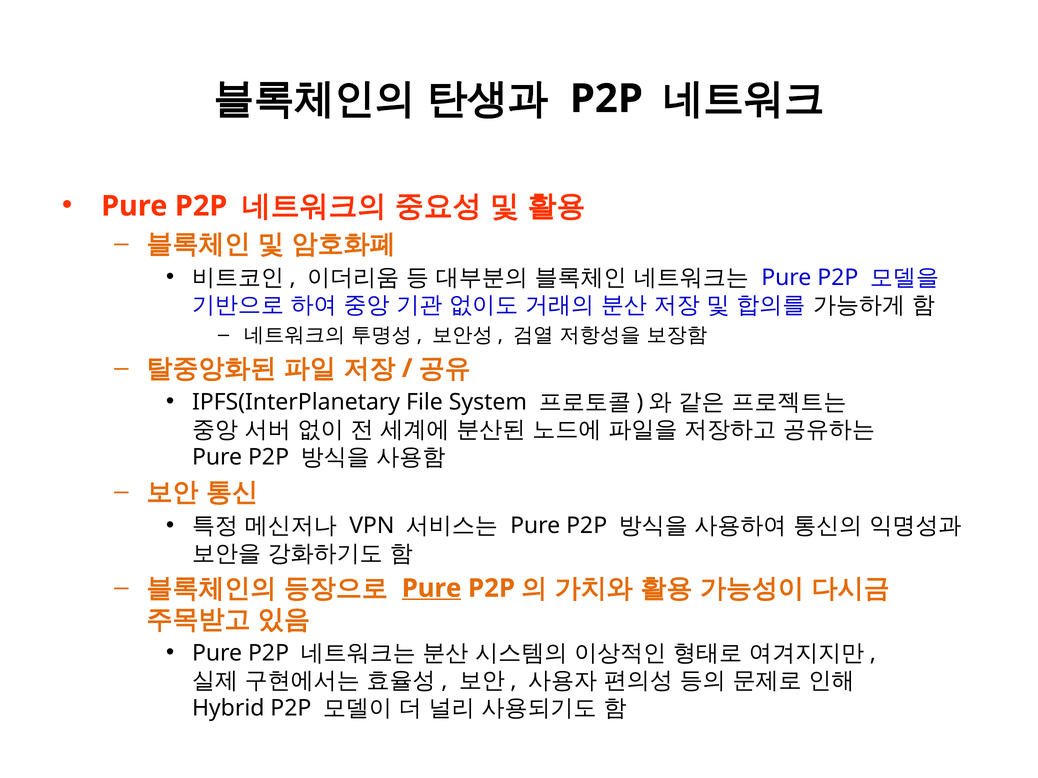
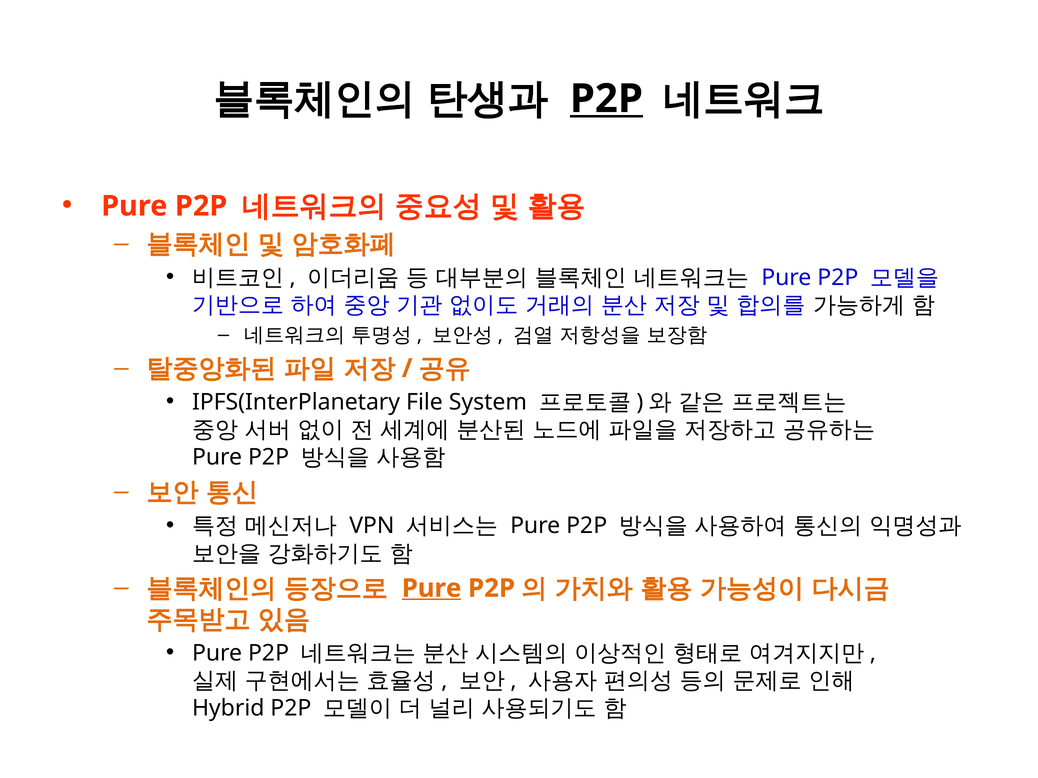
P2P underline: none -> present (606, 99)
